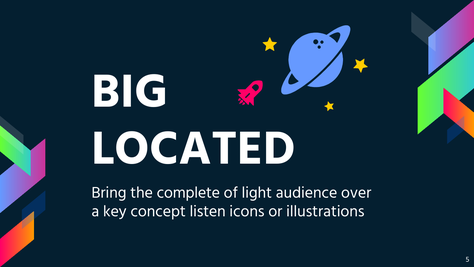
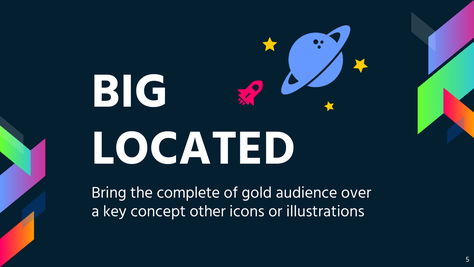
light: light -> gold (257, 192)
listen: listen -> other (208, 211)
